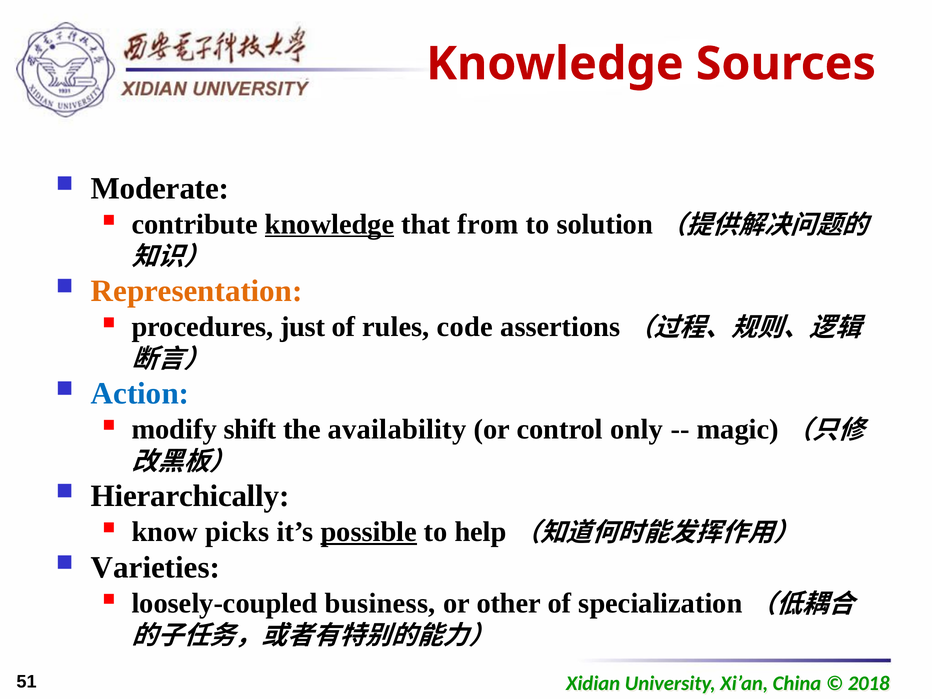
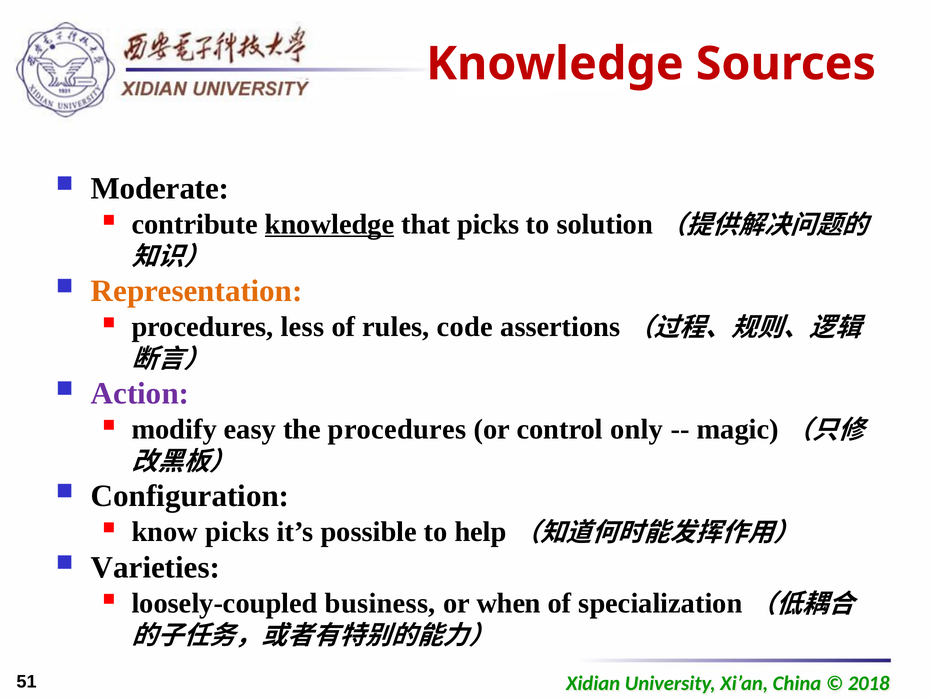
that from: from -> picks (488, 224)
just: just -> less (302, 327)
Action colour: blue -> purple (140, 394)
shift: shift -> easy (250, 429)
the availability: availability -> procedures (397, 429)
Hierarchically: Hierarchically -> Configuration (190, 496)
possible underline: present -> none (369, 532)
other: other -> when (509, 603)
